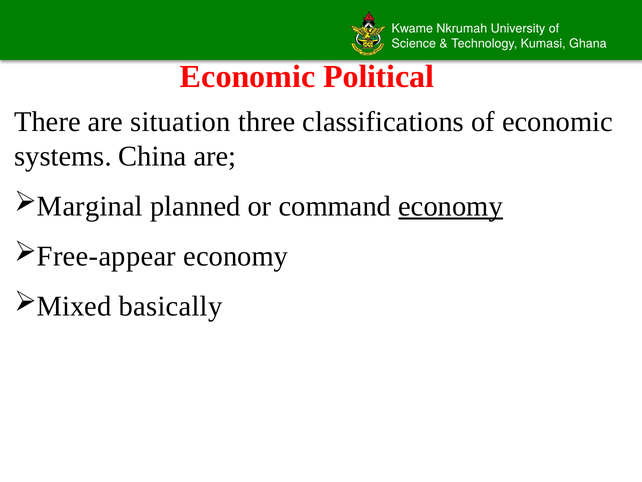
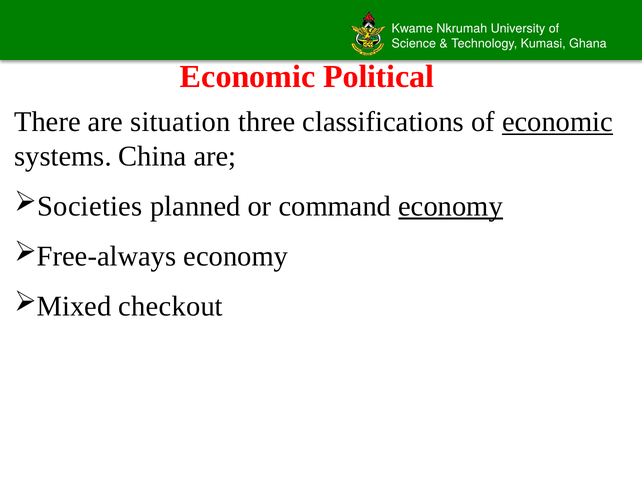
economic underline: none -> present (557, 122)
Marginal: Marginal -> Societies (90, 206)
Free-appear: Free-appear -> Free-always (107, 256)
basically: basically -> checkout (171, 306)
